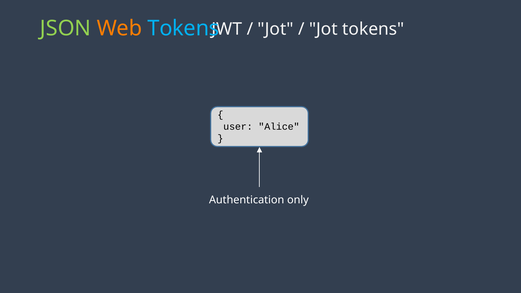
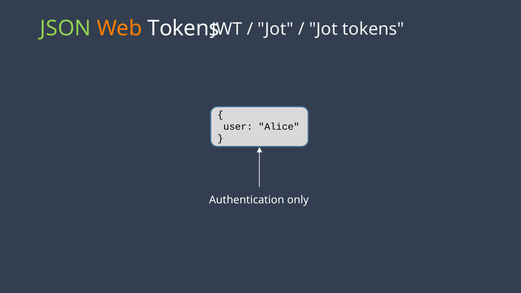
Tokens colour: light blue -> white (183, 28)
